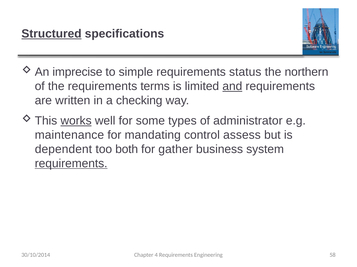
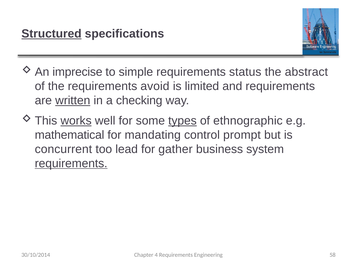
northern: northern -> abstract (306, 72)
terms: terms -> avoid (155, 86)
and underline: present -> none (232, 86)
written underline: none -> present (73, 101)
types underline: none -> present (182, 121)
administrator: administrator -> ethnographic (248, 121)
maintenance: maintenance -> mathematical (70, 135)
assess: assess -> prompt (242, 135)
dependent: dependent -> concurrent (63, 150)
both: both -> lead (127, 150)
